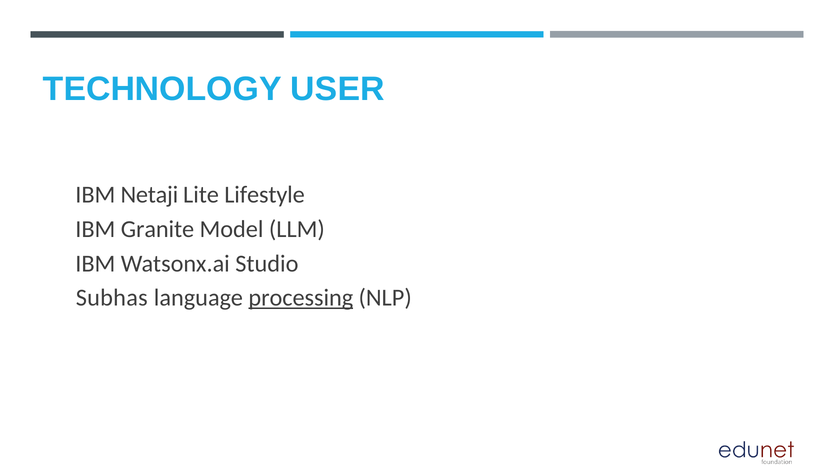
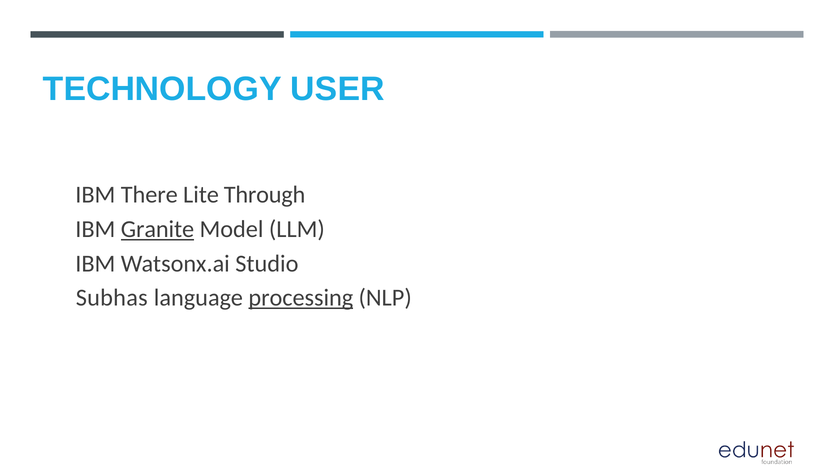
Netaji: Netaji -> There (149, 195)
Lifestyle: Lifestyle -> Through (265, 195)
Granite underline: none -> present (157, 229)
